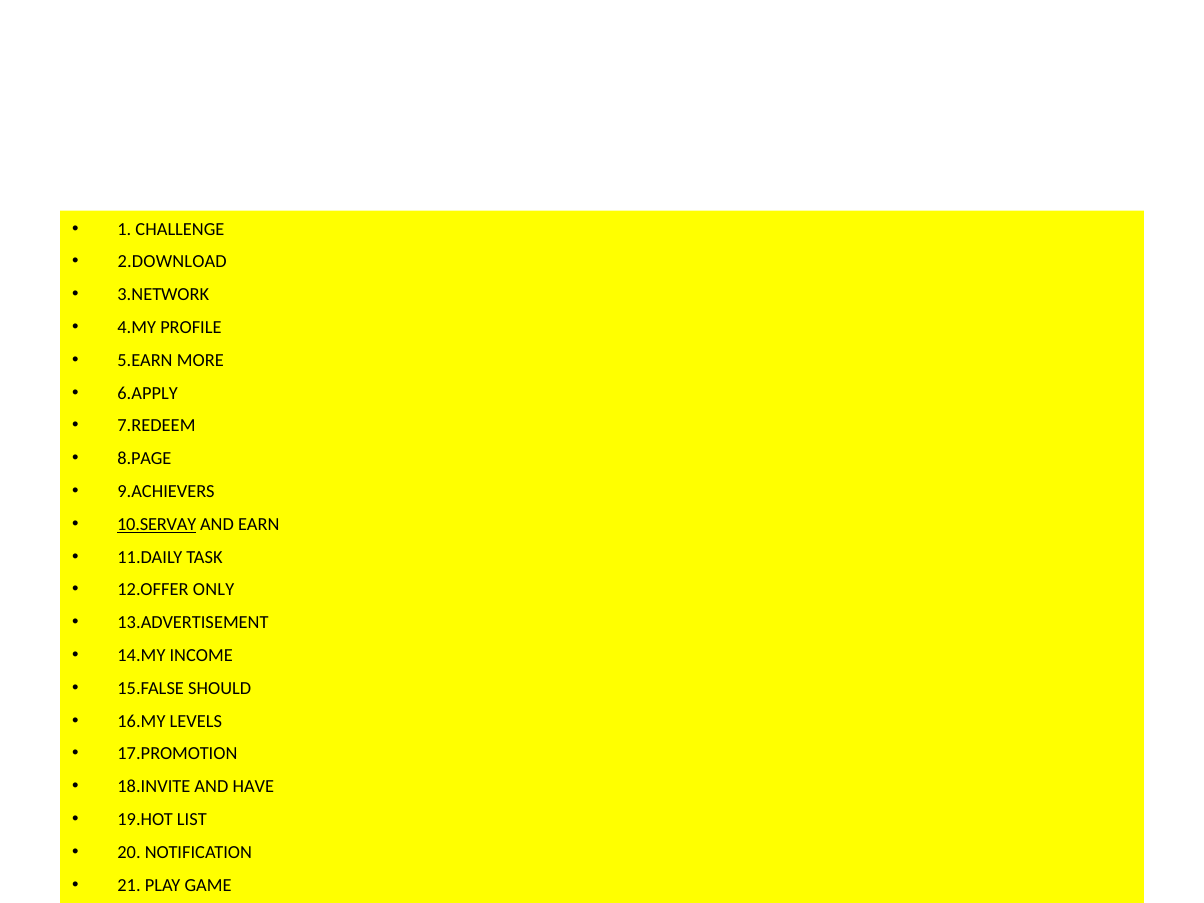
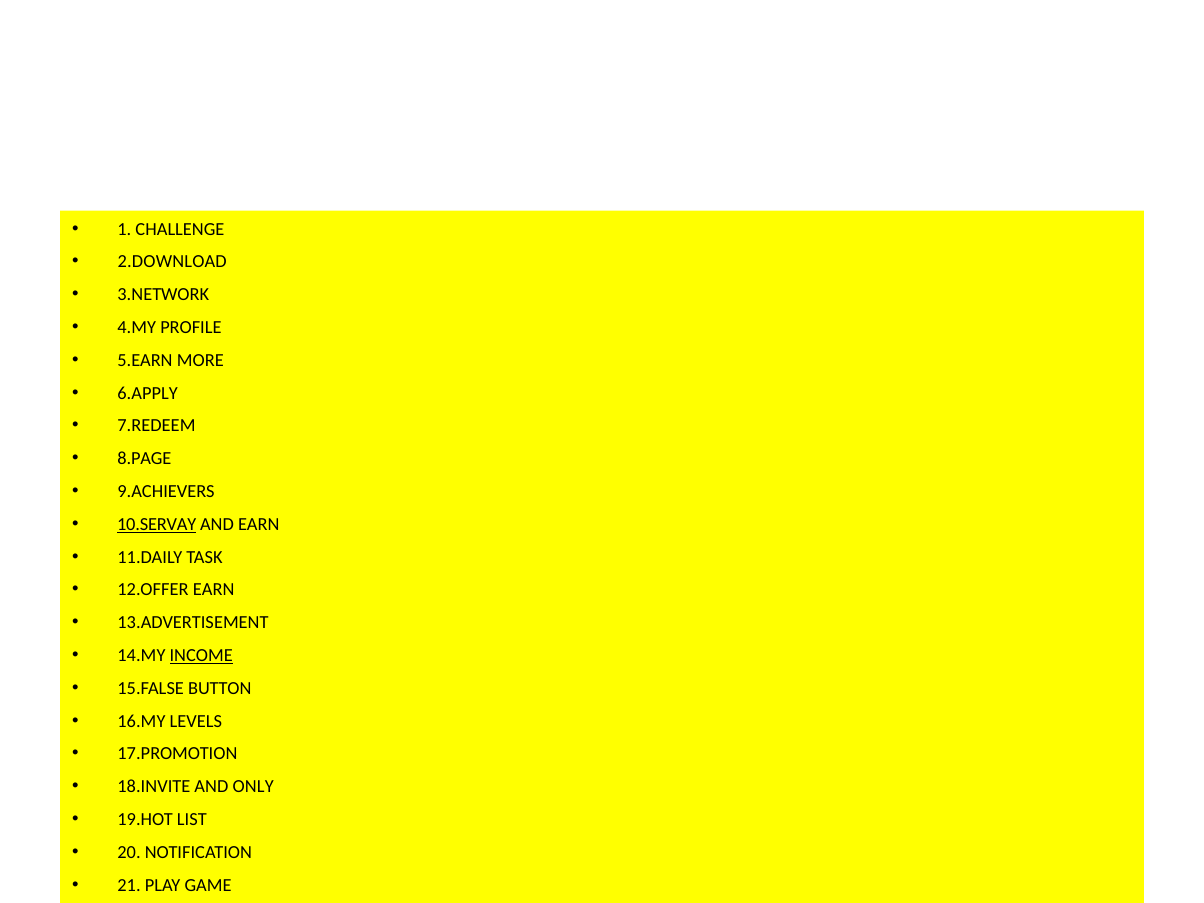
12.OFFER ONLY: ONLY -> EARN (214, 590)
INCOME underline: none -> present (201, 655)
SHOULD: SHOULD -> BUTTON (220, 688)
HAVE: HAVE -> ONLY (253, 787)
